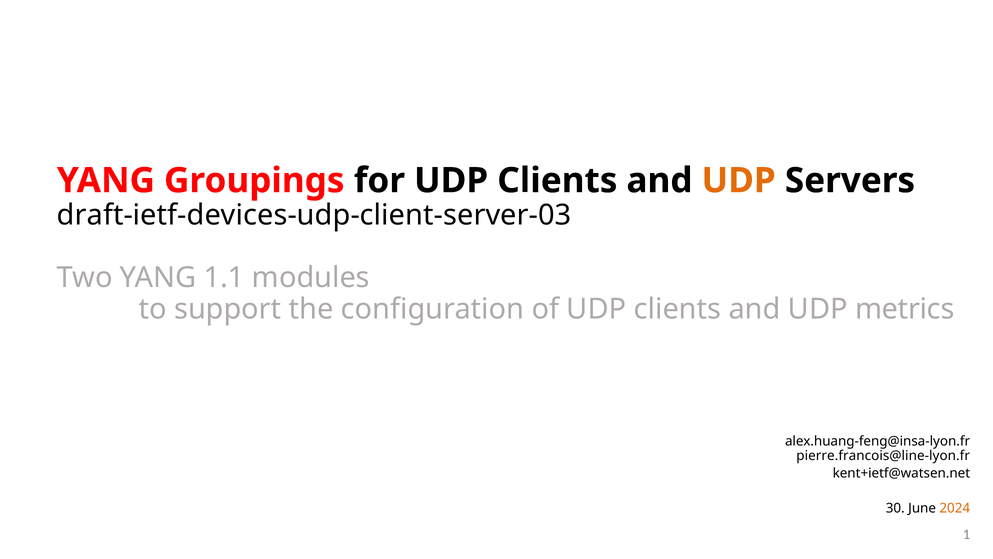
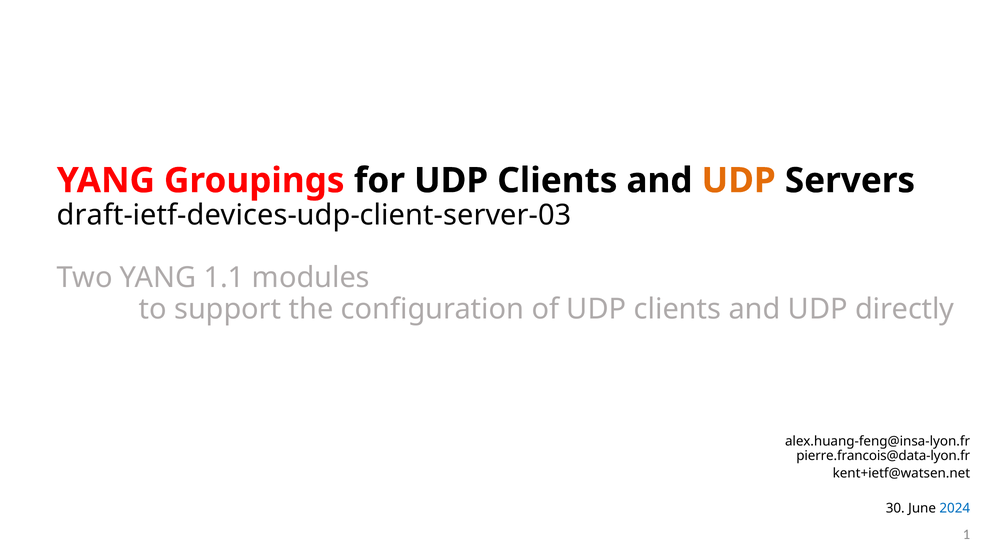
metrics: metrics -> directly (905, 309)
pierre.francois@line-lyon.fr: pierre.francois@line-lyon.fr -> pierre.francois@data-lyon.fr (883, 455)
2024 colour: orange -> blue (955, 508)
